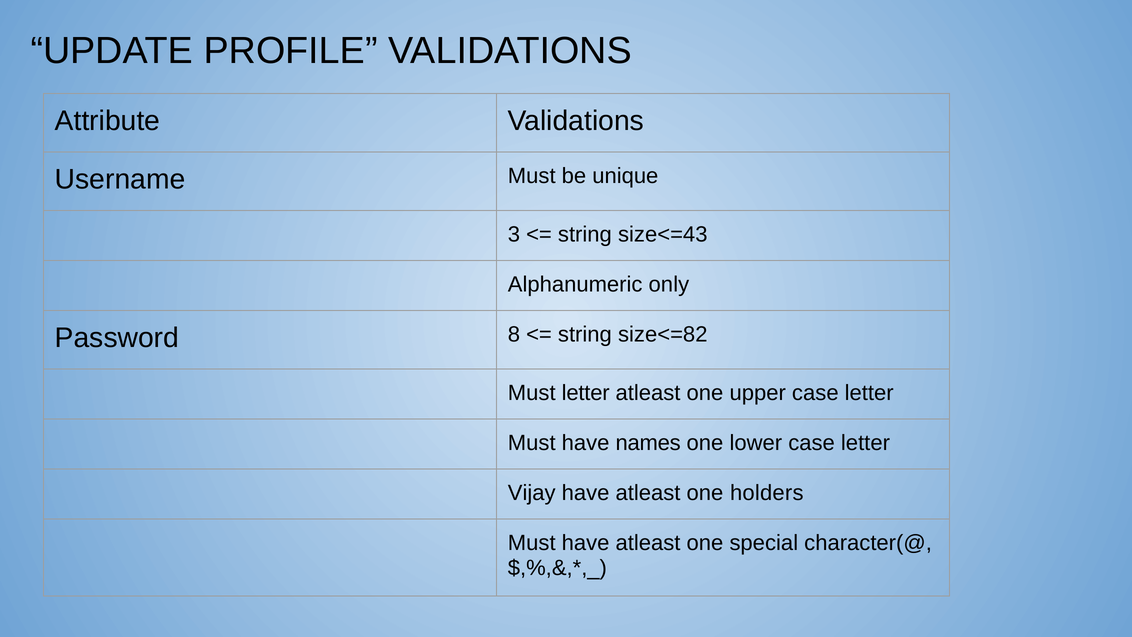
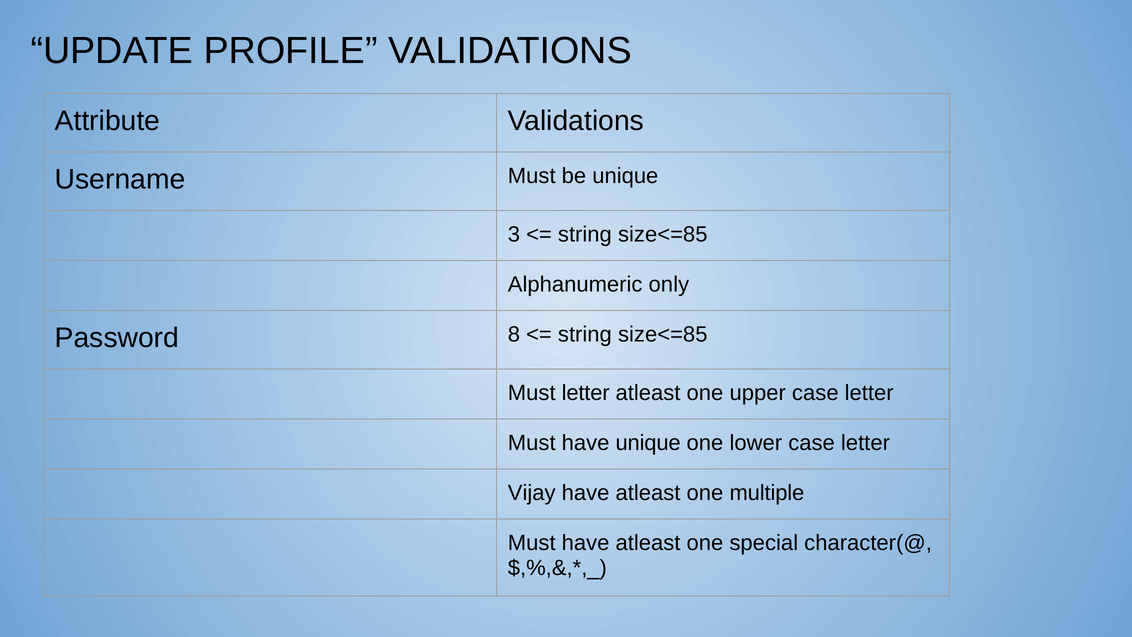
size<=43: size<=43 -> size<=85 (663, 234)
size<=82: size<=82 -> size<=85 (663, 334)
have names: names -> unique (648, 443)
holders: holders -> multiple (767, 493)
